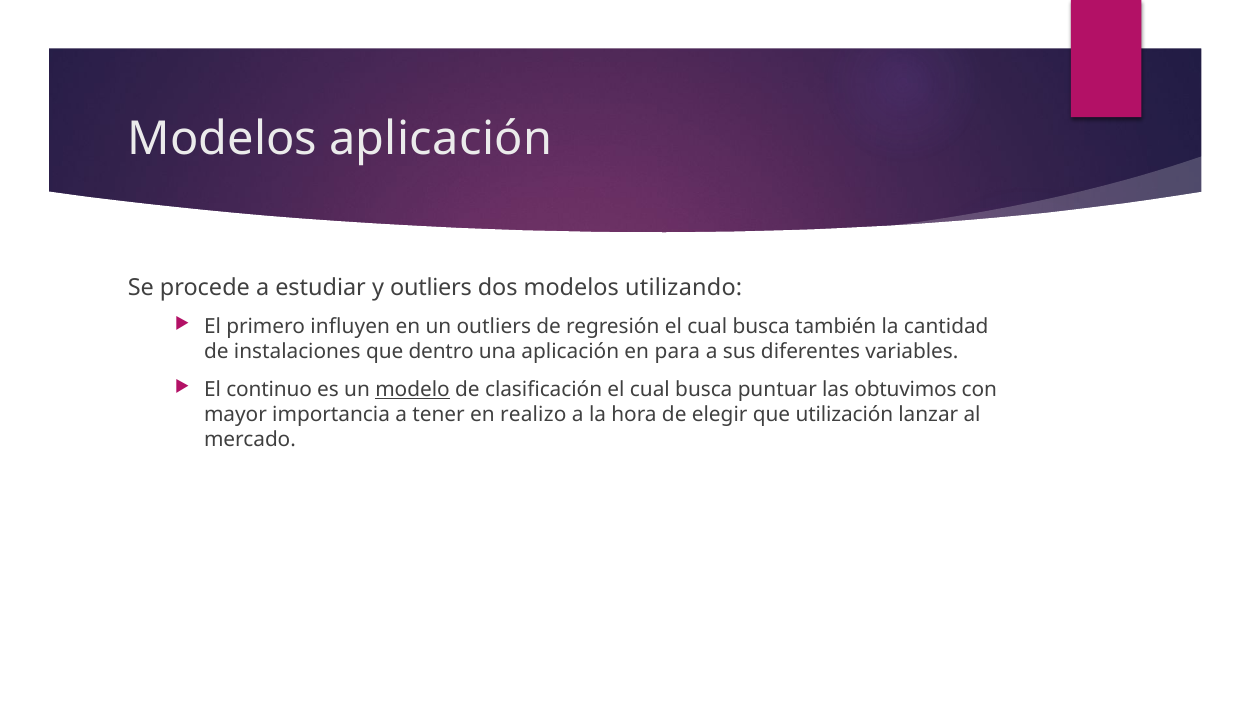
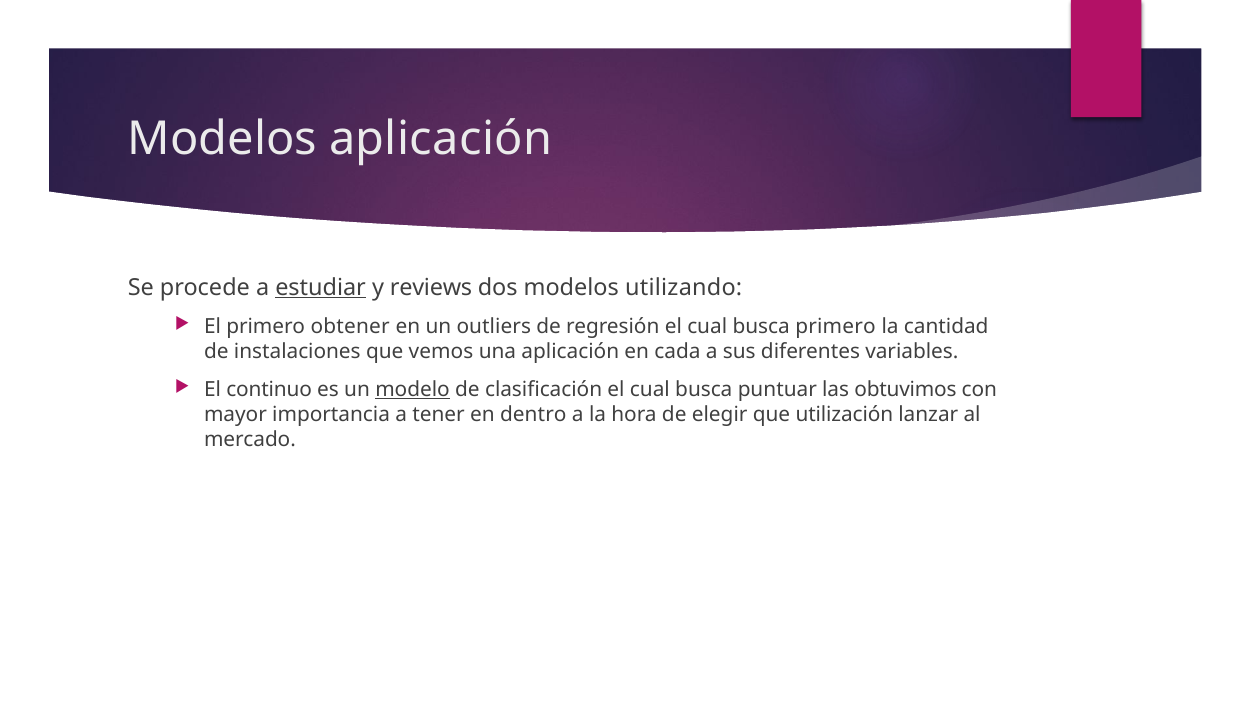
estudiar underline: none -> present (321, 288)
y outliers: outliers -> reviews (431, 288)
influyen: influyen -> obtener (350, 327)
busca también: también -> primero (836, 327)
dentro: dentro -> vemos (441, 352)
para: para -> cada (677, 352)
realizo: realizo -> dentro (533, 415)
